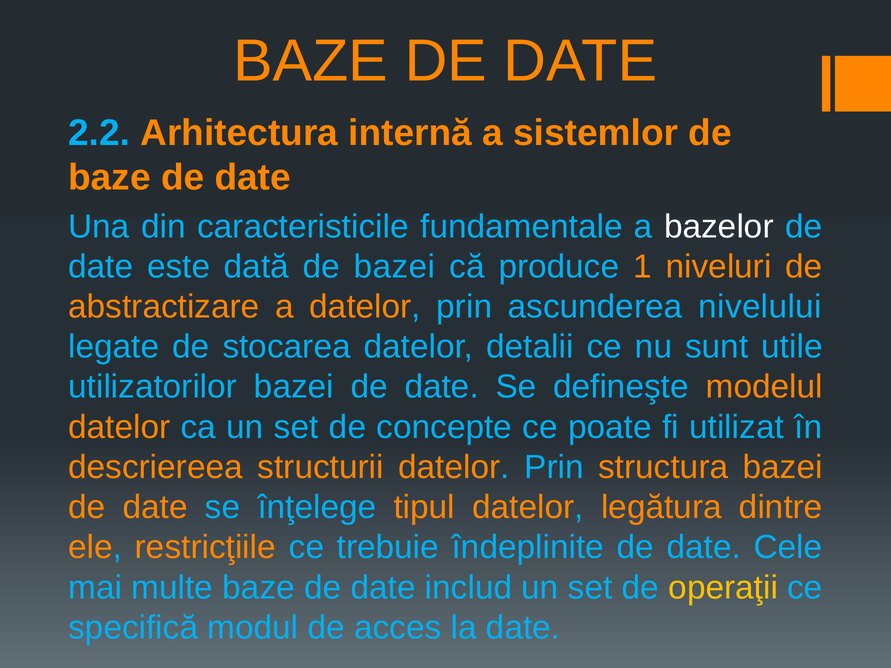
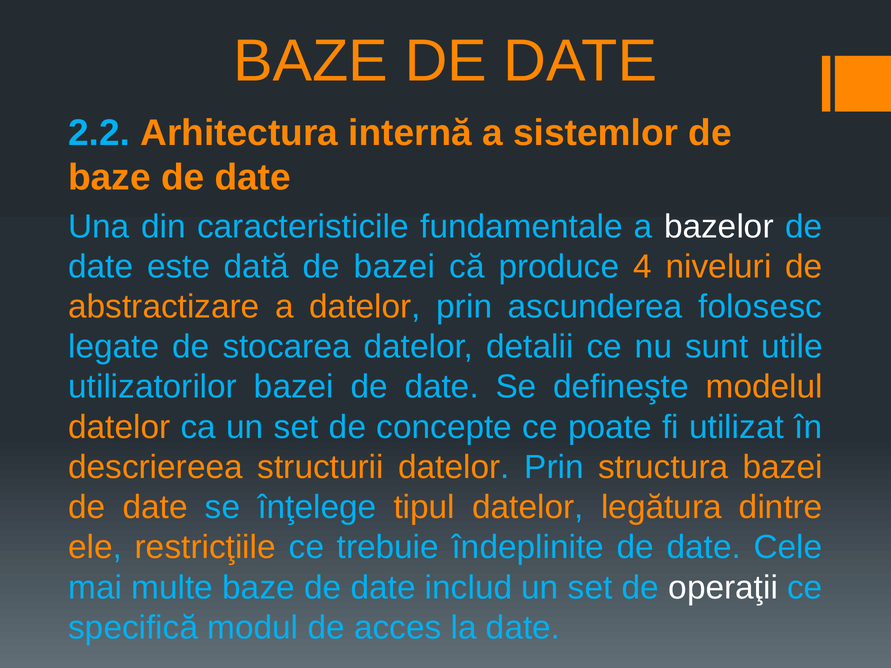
1: 1 -> 4 (643, 267)
nivelului: nivelului -> folosesc (760, 307)
operaţii colour: yellow -> white (723, 588)
